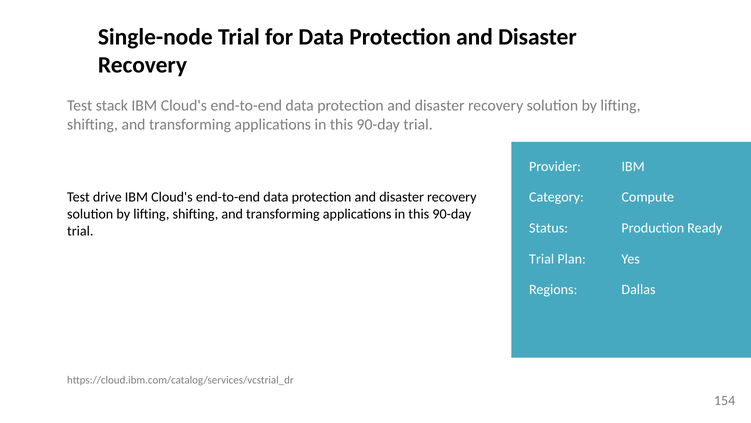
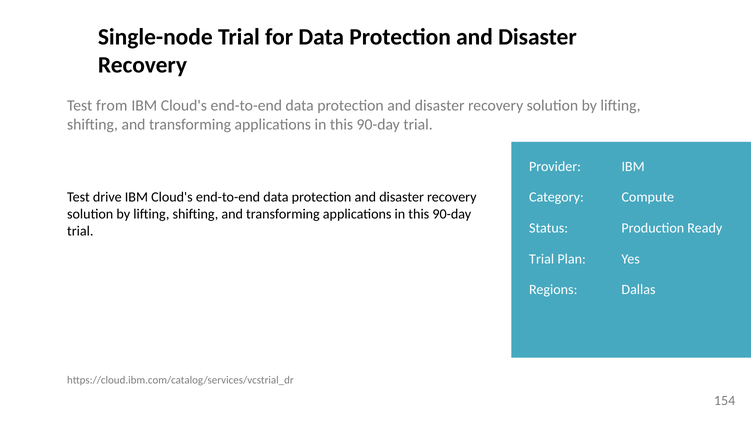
stack: stack -> from (112, 106)
